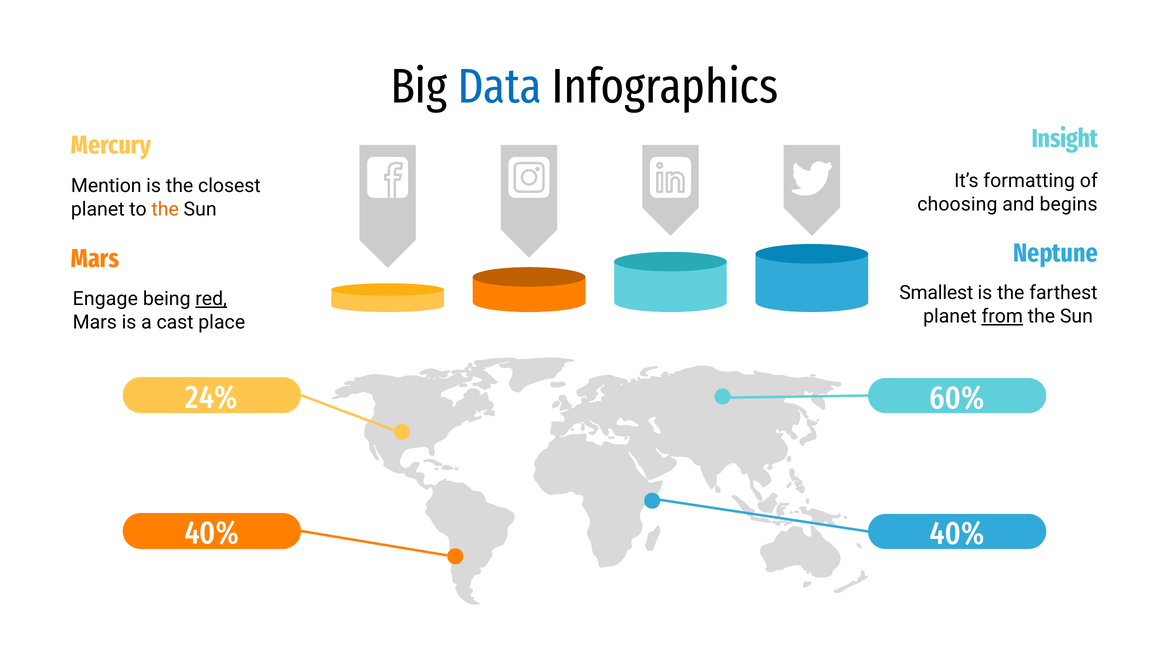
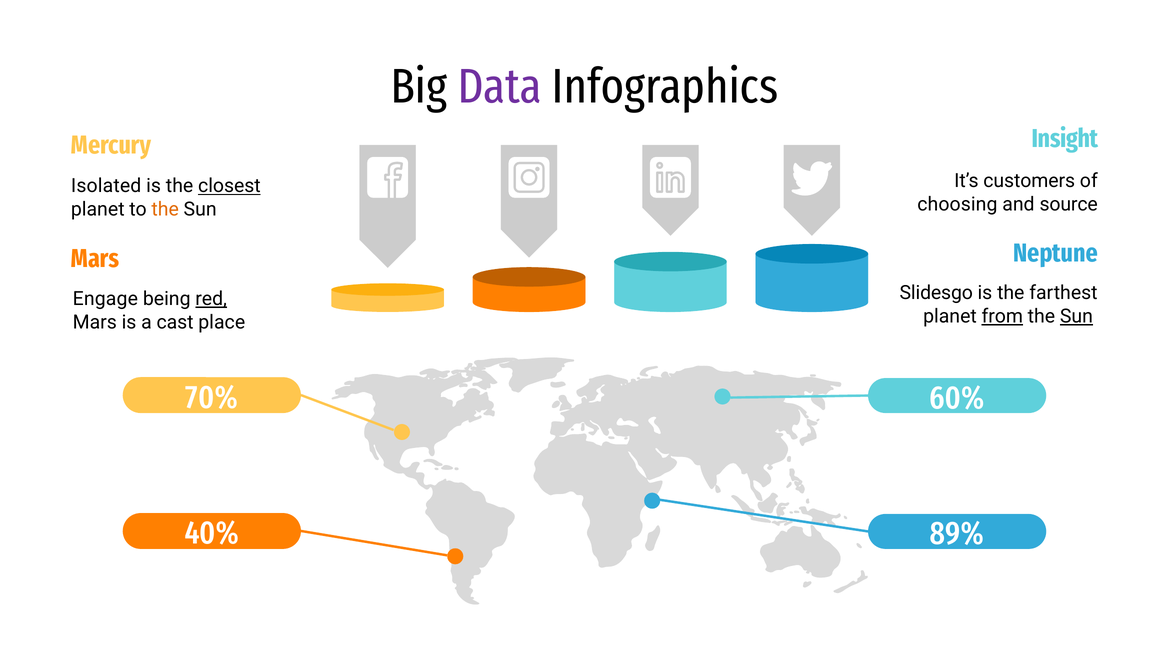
Data colour: blue -> purple (500, 87)
formatting: formatting -> customers (1029, 181)
Mention: Mention -> Isolated (106, 186)
closest underline: none -> present (229, 186)
begins: begins -> source (1069, 204)
Smallest: Smallest -> Slidesgo (936, 293)
Sun underline: none -> present (1076, 317)
24%: 24% -> 70% (212, 398)
40% 40%: 40% -> 89% (957, 534)
